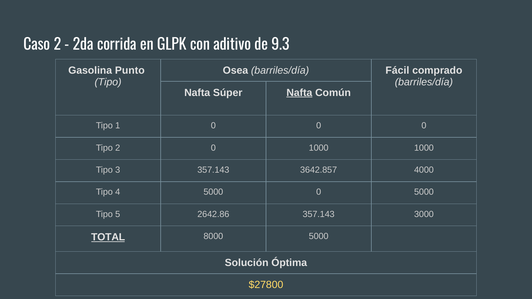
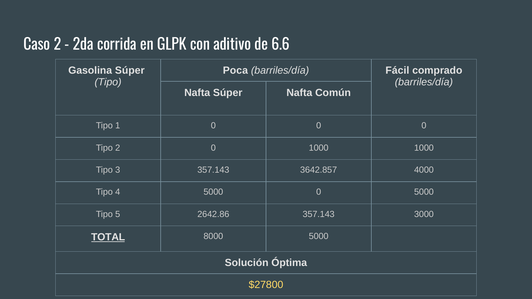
9.3: 9.3 -> 6.6 (281, 45)
Gasolina Punto: Punto -> Súper (130, 71)
Osea: Osea -> Poca (235, 71)
Nafta underline: present -> none (299, 93)
